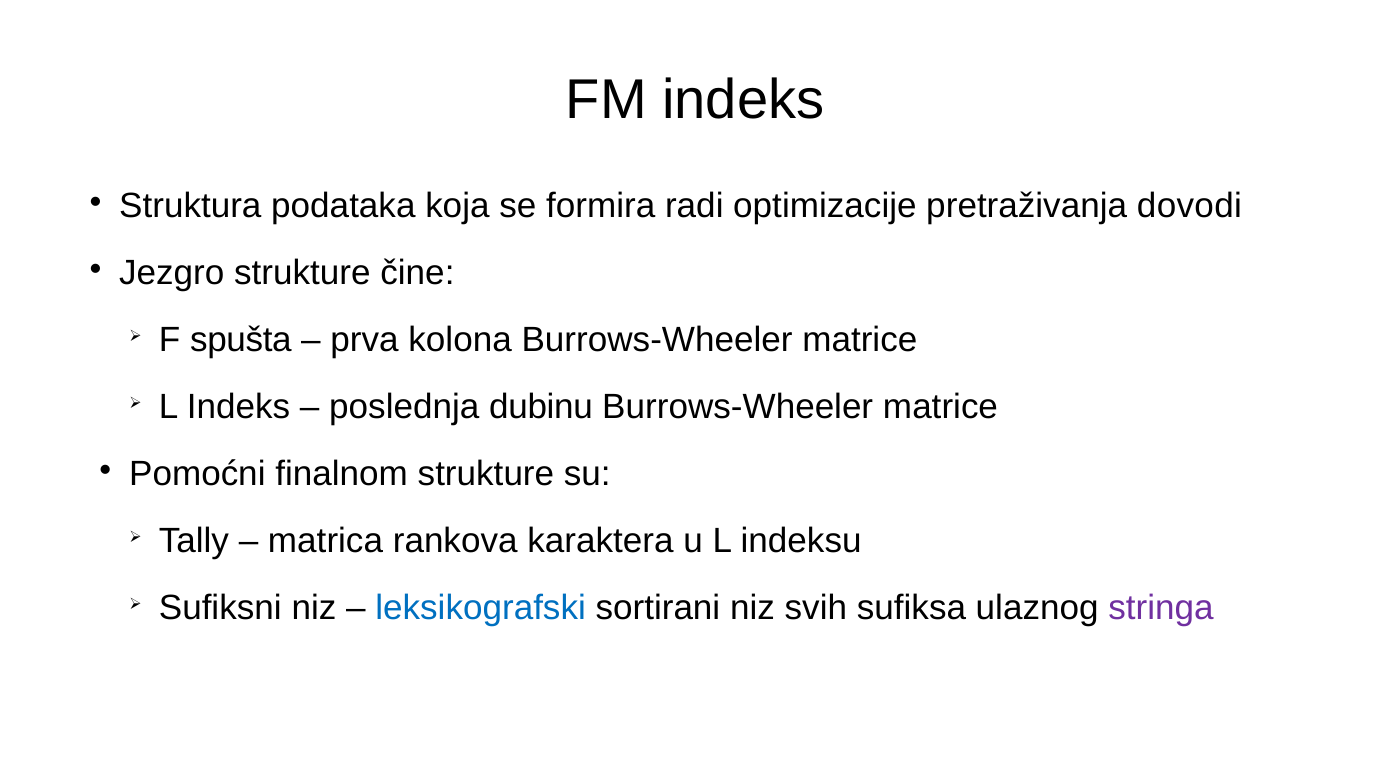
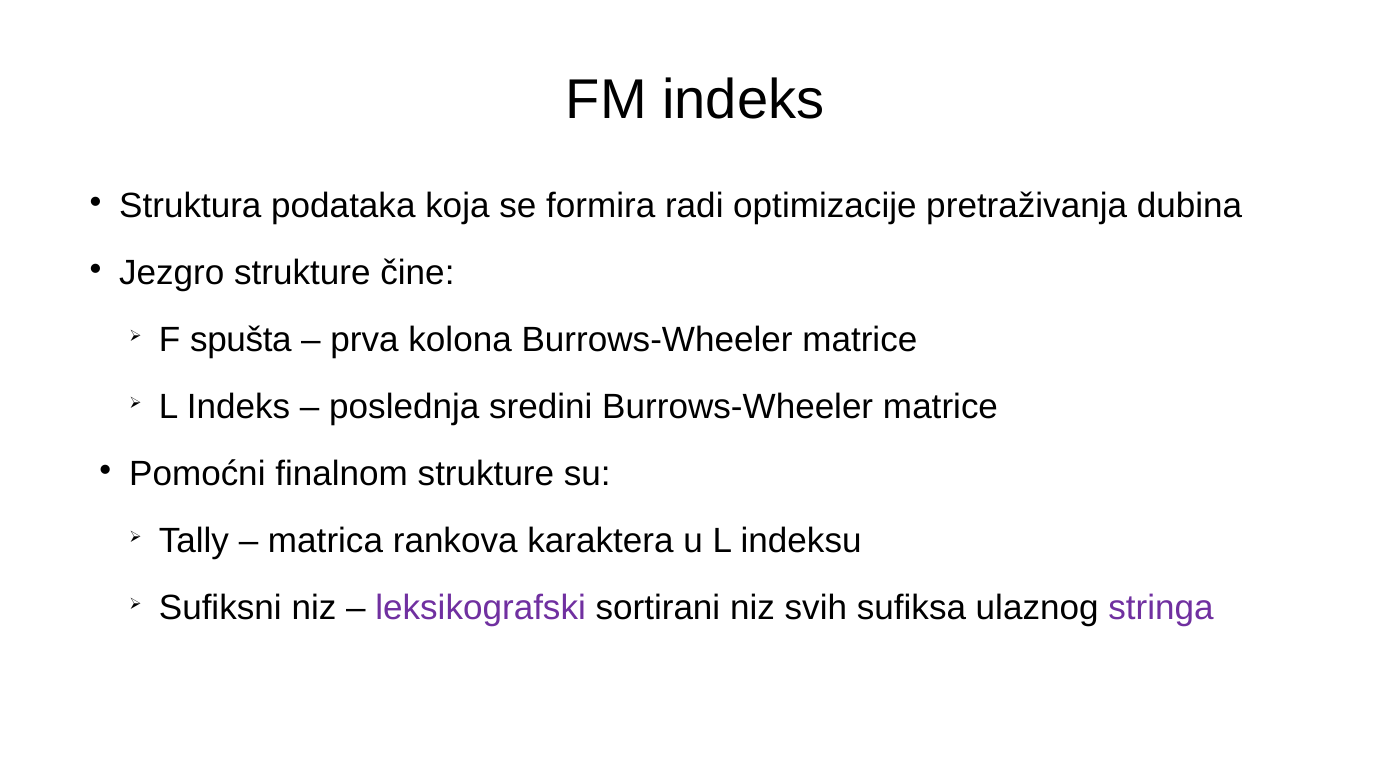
dovodi: dovodi -> dubina (1190, 207)
dubinu: dubinu -> sredini (541, 407)
leksikografski colour: blue -> purple (481, 608)
